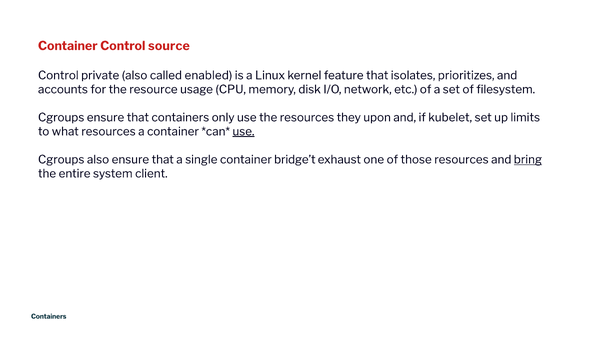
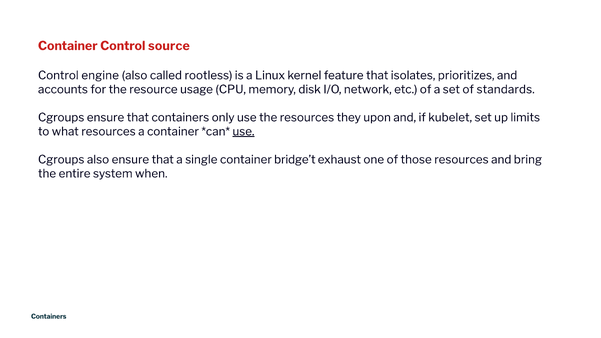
private: private -> engine (100, 75)
enabled: enabled -> rootless (208, 75)
filesystem: filesystem -> standards (506, 89)
bring underline: present -> none (528, 160)
client: client -> when (151, 174)
